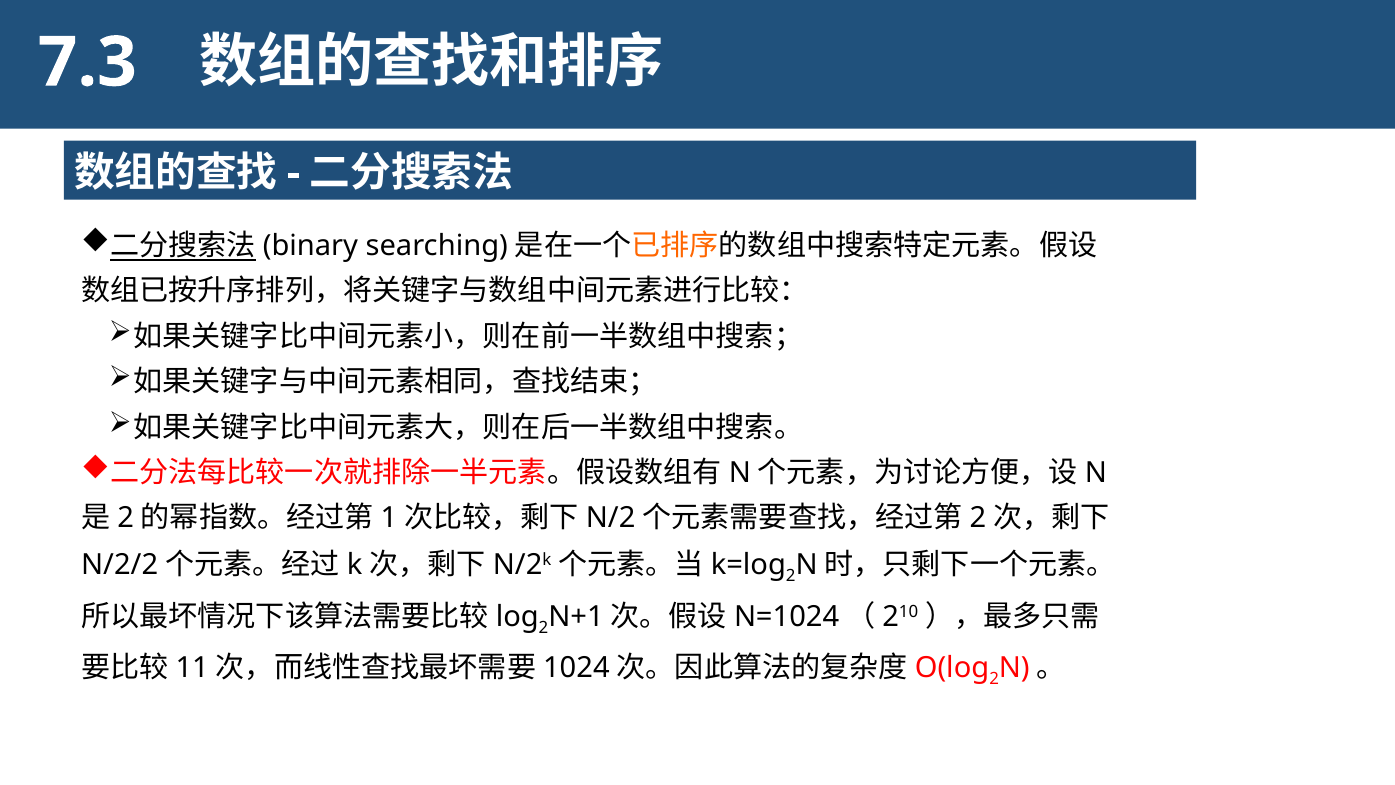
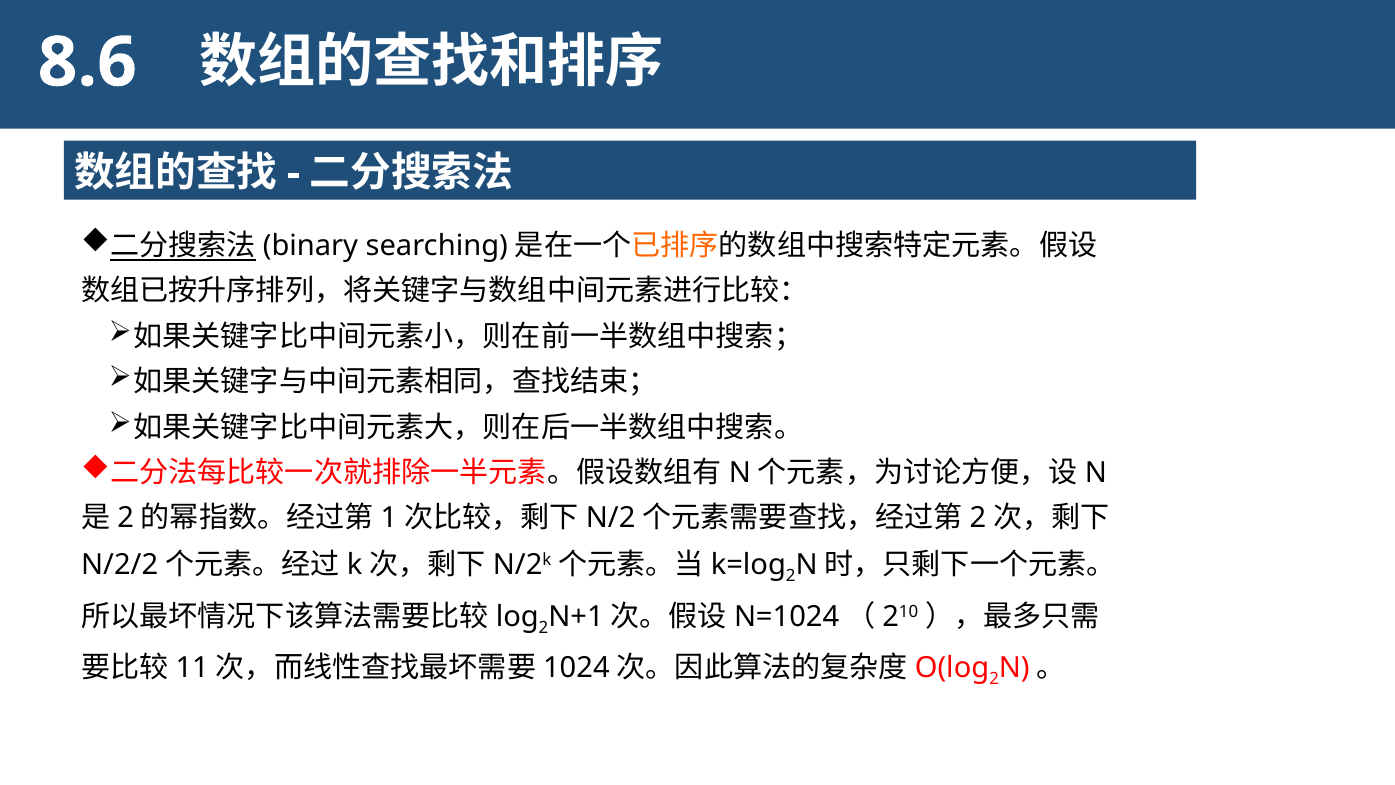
7.3: 7.3 -> 8.6 (87, 63)
